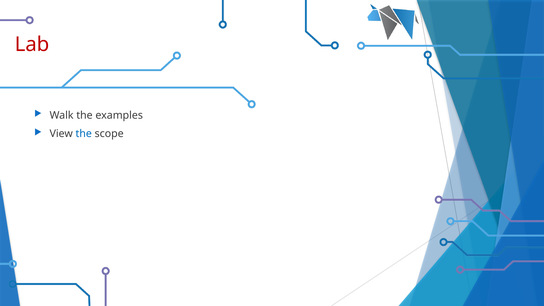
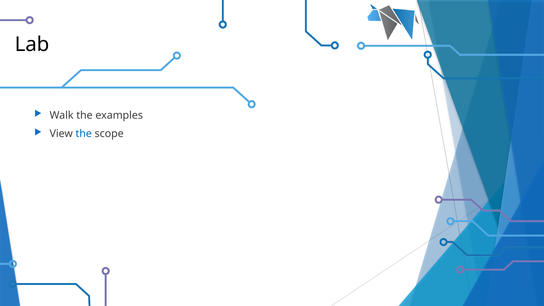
Lab colour: red -> black (32, 44)
